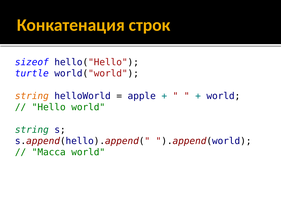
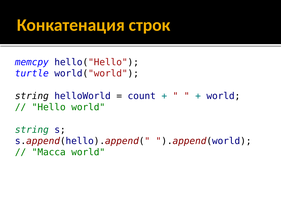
sizeof: sizeof -> memcpy (32, 62)
string colour: orange -> black (32, 96)
apple: apple -> count (142, 96)
